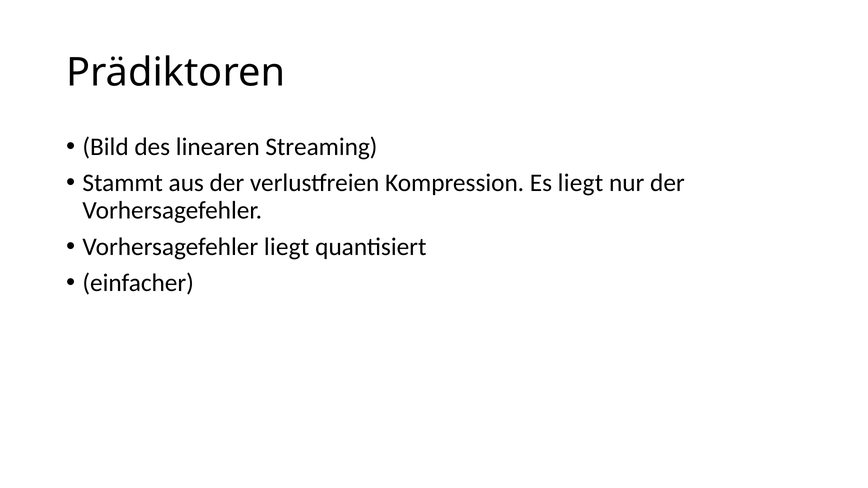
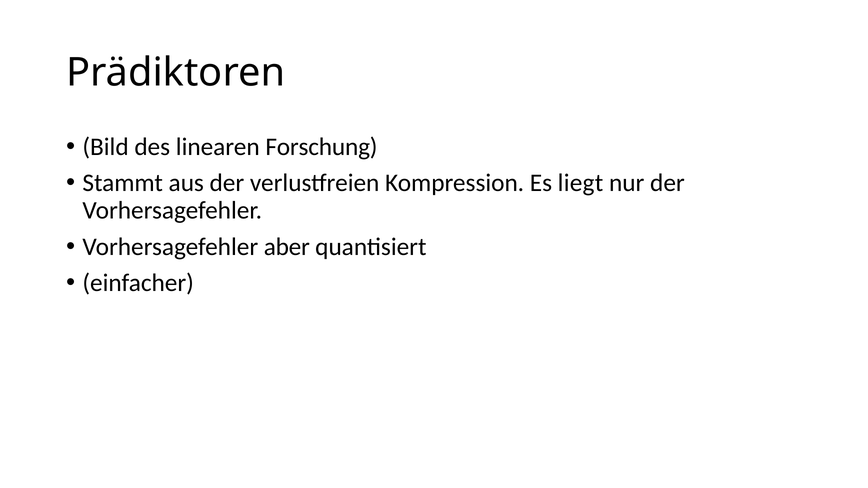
Streaming: Streaming -> Forschung (321, 147)
Vorhersagefehler liegt: liegt -> aber (287, 247)
